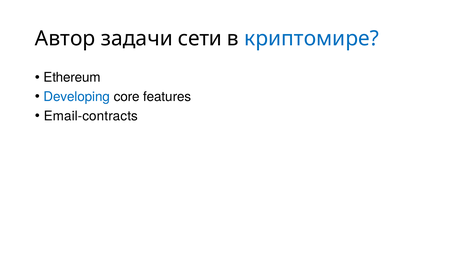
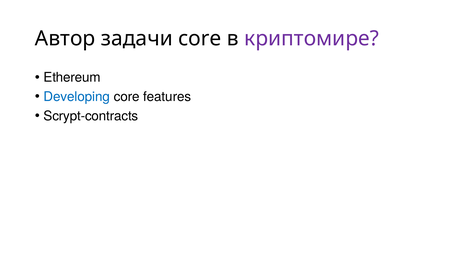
задачи сети: сети -> core (200, 39)
криптомире colour: blue -> purple (312, 39)
Email-contracts: Email-contracts -> Scrypt-contracts (91, 116)
